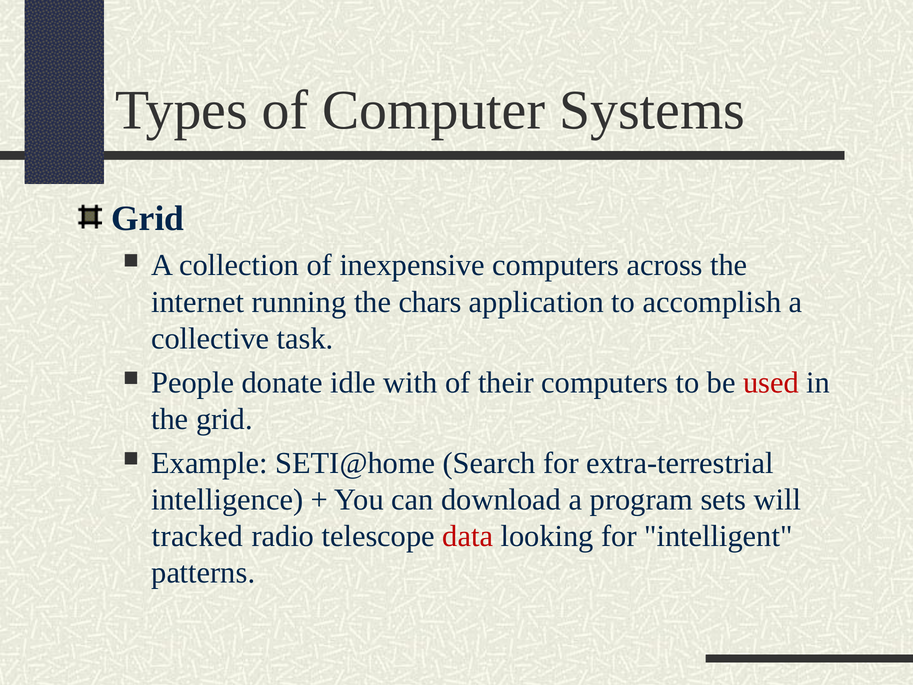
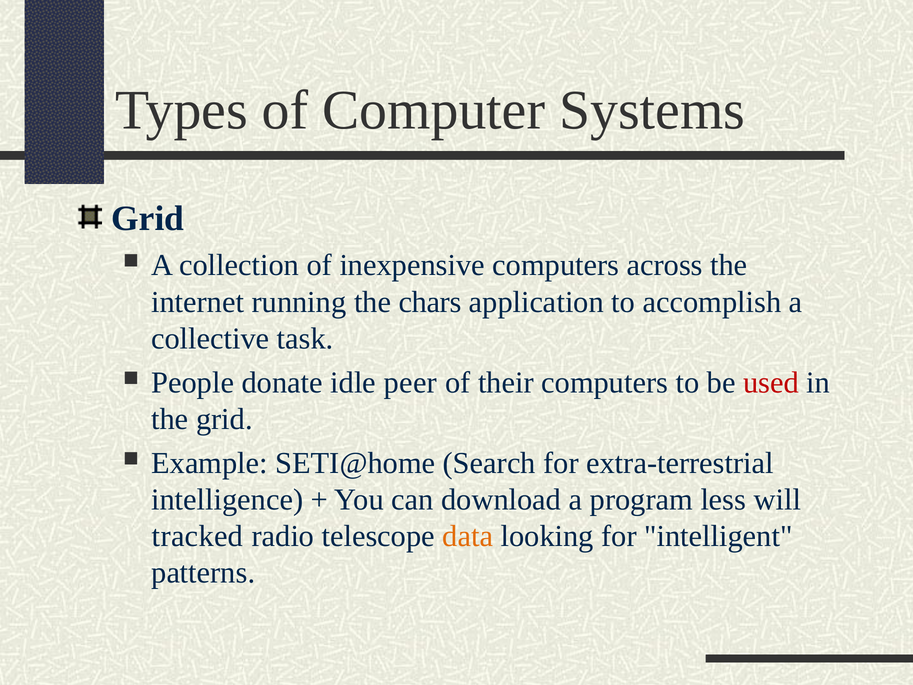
with: with -> peer (410, 383)
sets: sets -> less (723, 500)
data colour: red -> orange (468, 536)
